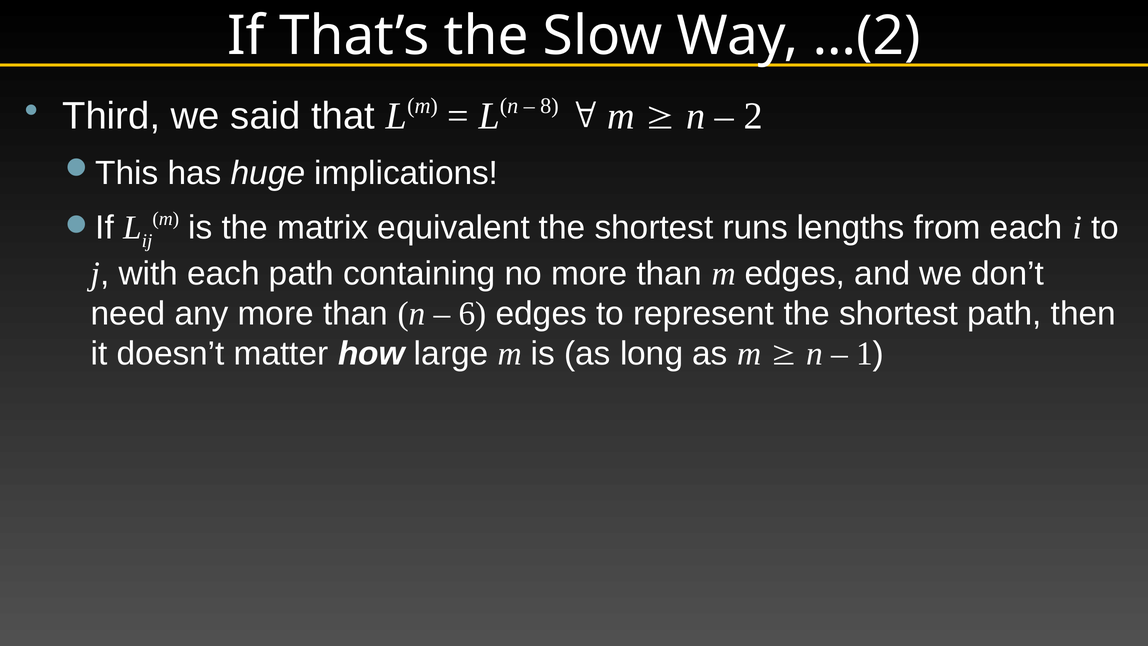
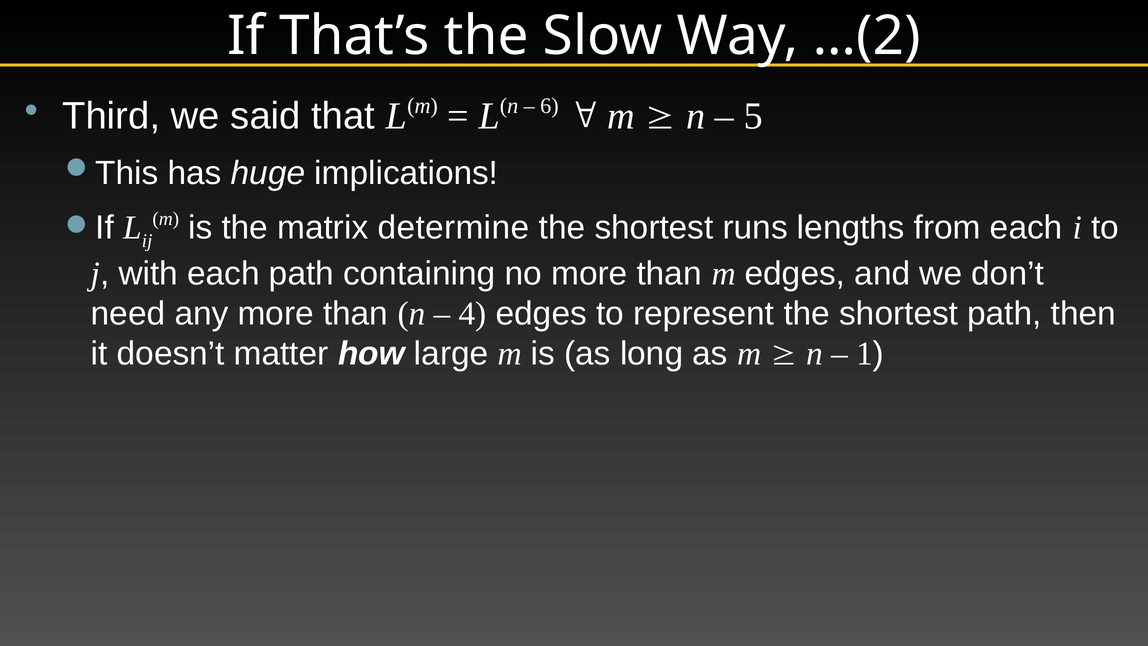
8: 8 -> 6 (549, 106)
2: 2 -> 5 (753, 116)
equivalent: equivalent -> determine (453, 228)
6: 6 -> 4 (473, 314)
